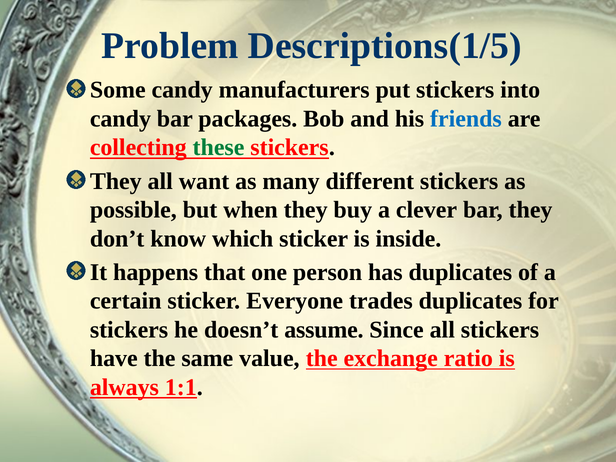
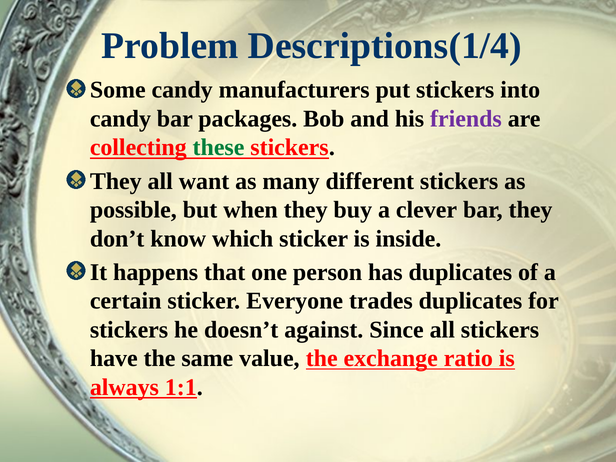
Descriptions(1/5: Descriptions(1/5 -> Descriptions(1/4 (385, 46)
friends colour: blue -> purple (466, 119)
assume: assume -> against (324, 330)
